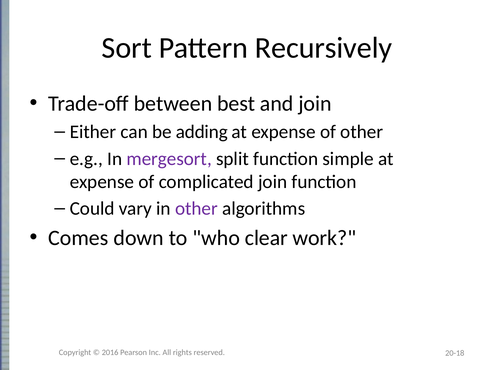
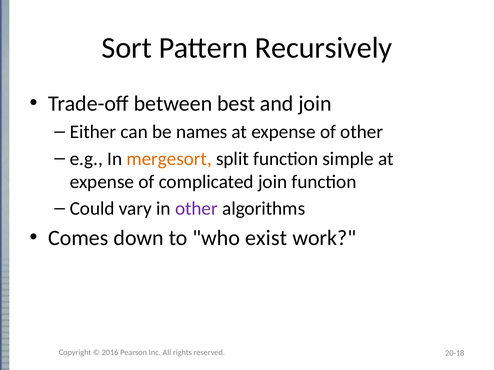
adding: adding -> names (202, 132)
mergesort colour: purple -> orange (169, 159)
clear: clear -> exist (266, 238)
